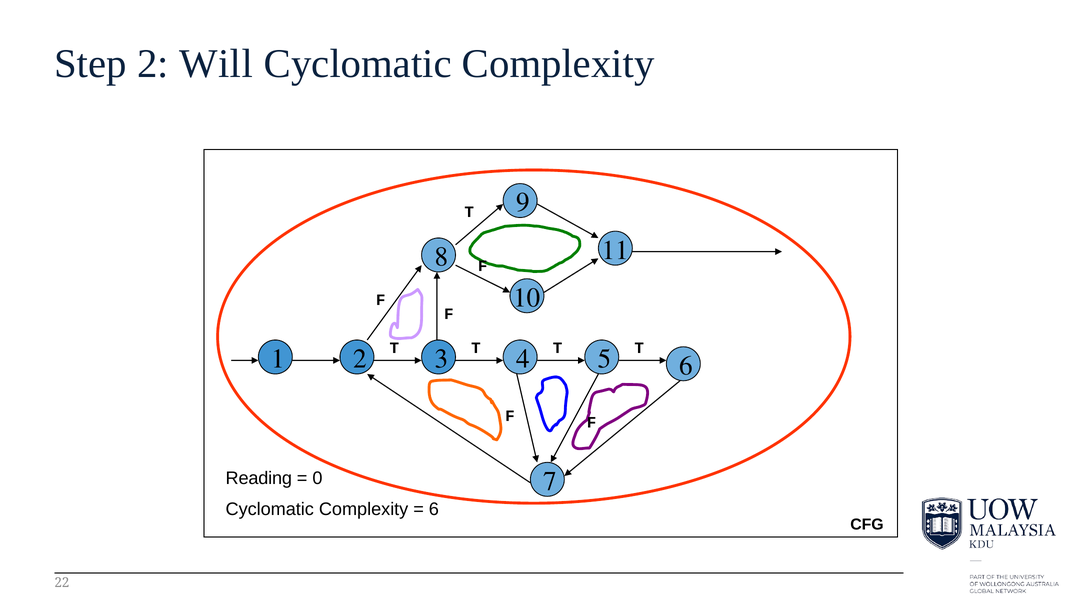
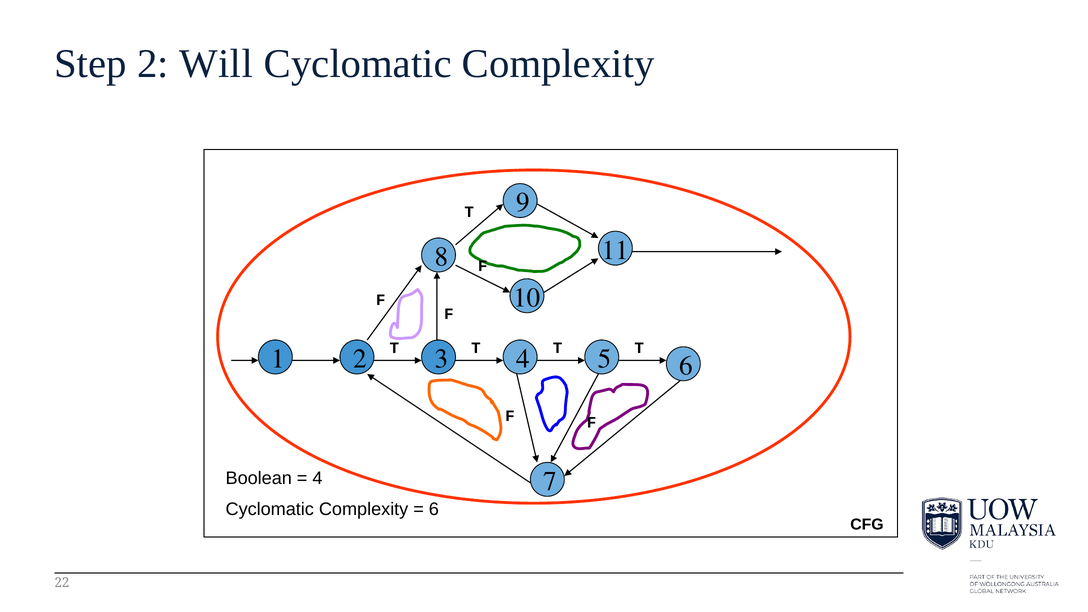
Reading: Reading -> Boolean (259, 479)
0: 0 -> 4 (317, 479)
